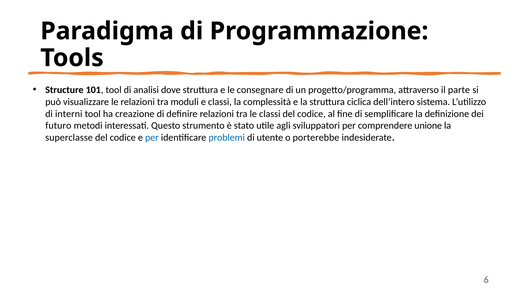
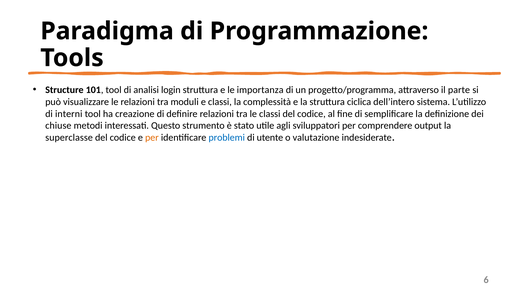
dove: dove -> login (171, 90)
consegnare: consegnare -> importanza (260, 90)
futuro: futuro -> chiuse (58, 125)
unione: unione -> output (428, 125)
per colour: blue -> orange (152, 137)
porterebbe: porterebbe -> valutazione (316, 137)
